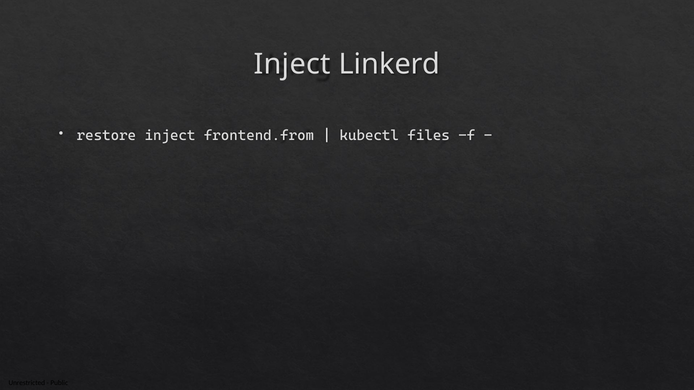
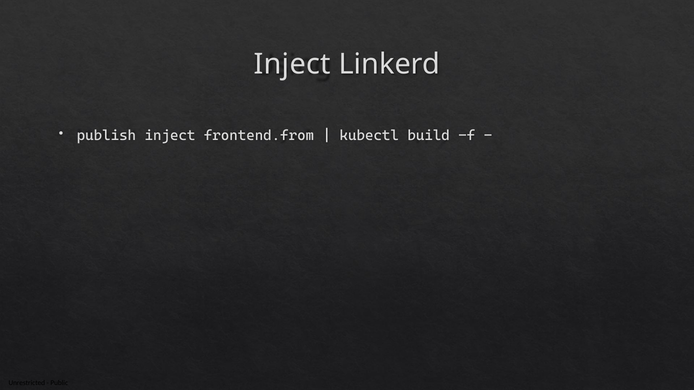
restore: restore -> publish (106, 135)
files: files -> build (429, 135)
